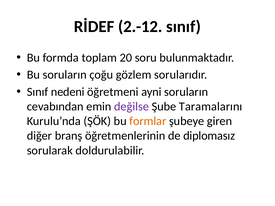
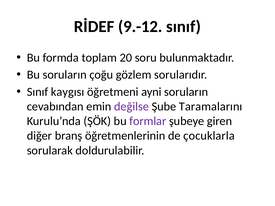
2.-12: 2.-12 -> 9.-12 (140, 27)
nedeni: nedeni -> kaygısı (68, 92)
formlar colour: orange -> purple (148, 121)
diplomasız: diplomasız -> çocuklarla (209, 136)
